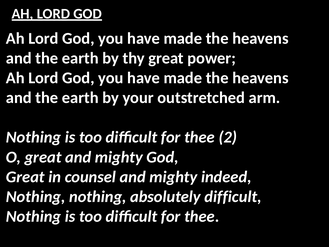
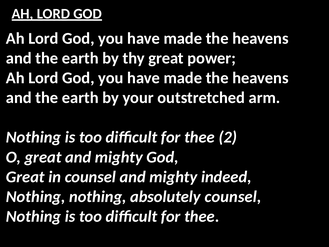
absolutely difficult: difficult -> counsel (233, 196)
